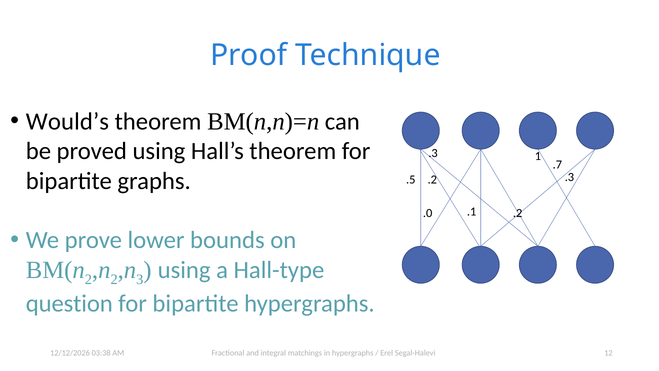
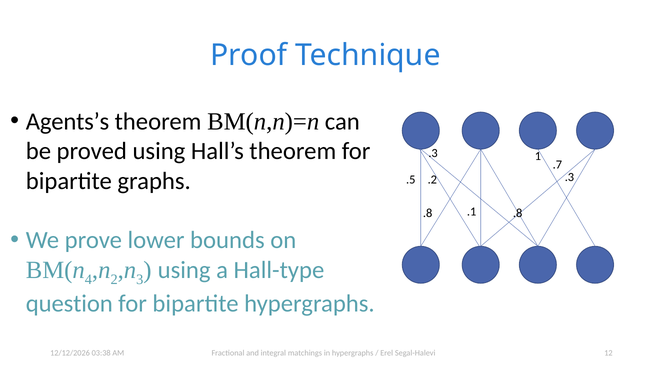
Would’s: Would’s -> Agents’s (68, 121)
.2: .2 -> .8 (518, 213)
.0: .0 -> .8 (428, 213)
2: 2 -> 4 (88, 279)
